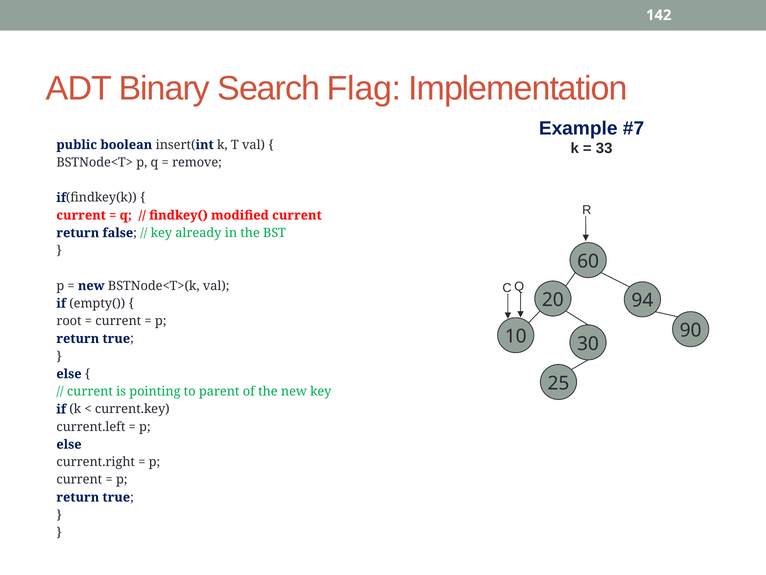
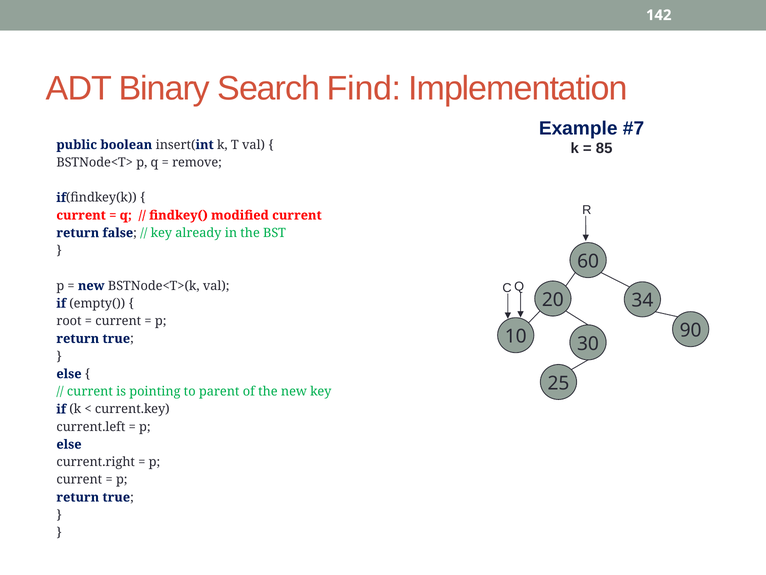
Flag: Flag -> Find (364, 89)
33: 33 -> 85 (604, 148)
94: 94 -> 34 (642, 300)
